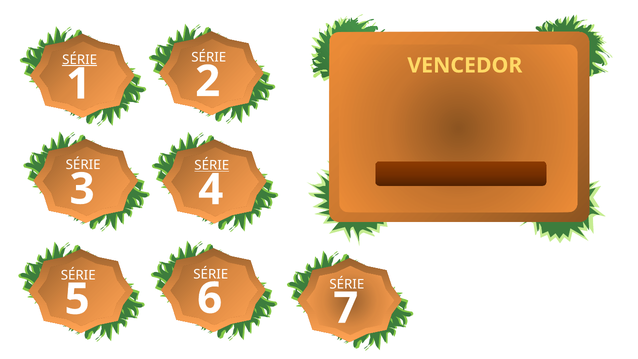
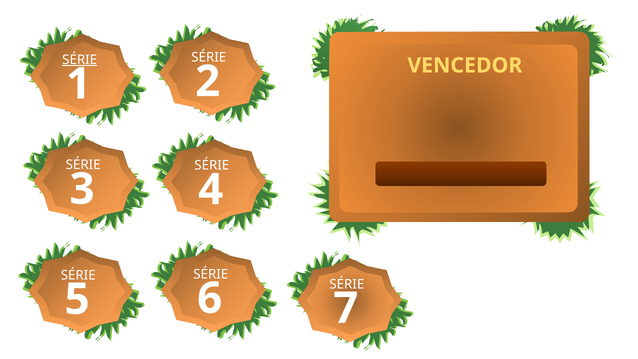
SÉRIE underline: present -> none (212, 165)
